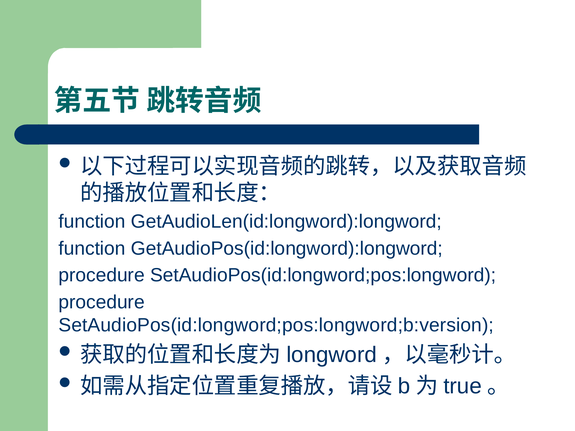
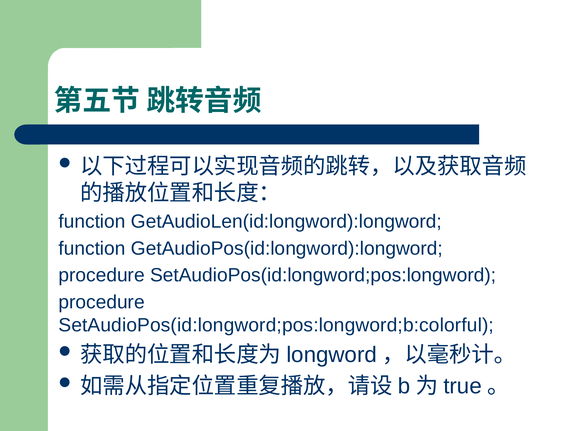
SetAudioPos(id:longword;pos:longword;b:version: SetAudioPos(id:longword;pos:longword;b:version -> SetAudioPos(id:longword;pos:longword;b:colorful (276, 325)
